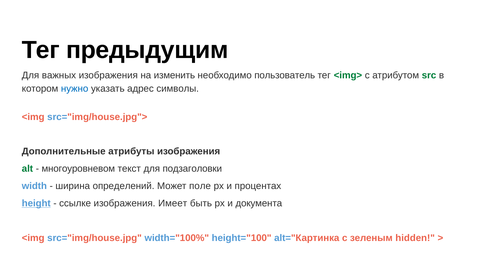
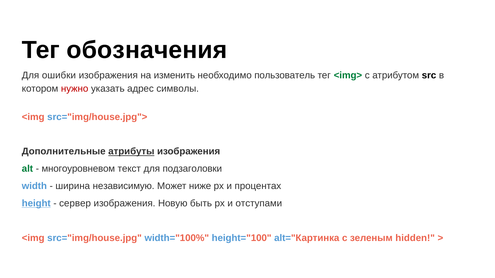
предыдущим: предыдущим -> обозначения (147, 50)
важных: важных -> ошибки (59, 75)
src colour: green -> black (429, 75)
нужно colour: blue -> red (75, 89)
атрибуты underline: none -> present (131, 152)
определений: определений -> независимую (124, 186)
поле: поле -> ниже (200, 186)
ссылке: ссылке -> сервер (75, 204)
Имеет: Имеет -> Новую (173, 204)
документа: документа -> отступами (259, 204)
